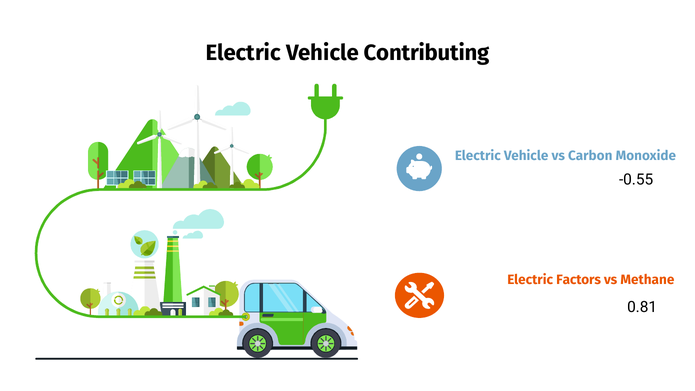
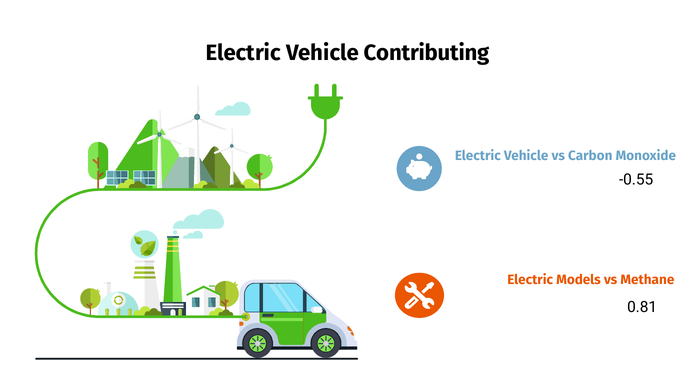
Factors: Factors -> Models (579, 280)
